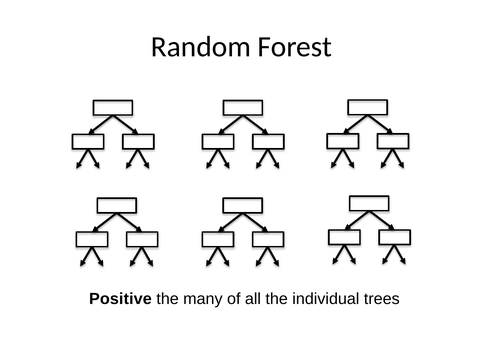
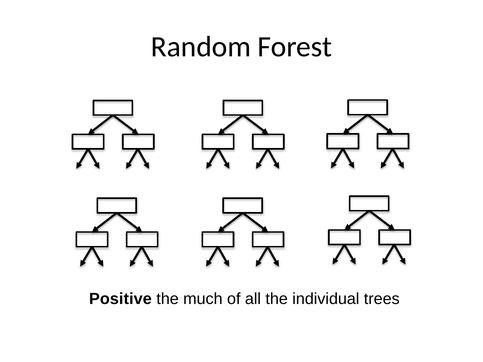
many: many -> much (203, 299)
